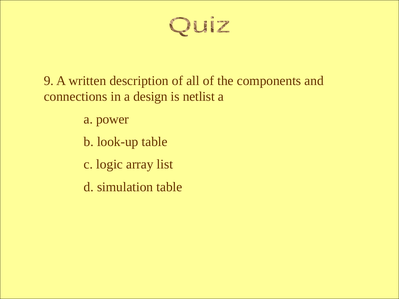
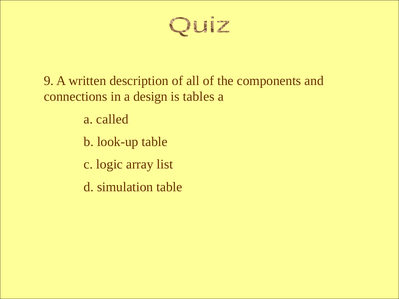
netlist: netlist -> tables (199, 97)
power: power -> called (112, 119)
